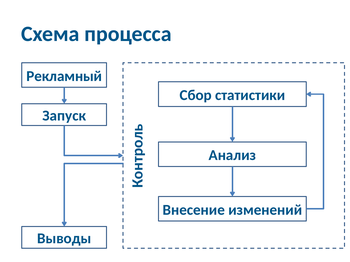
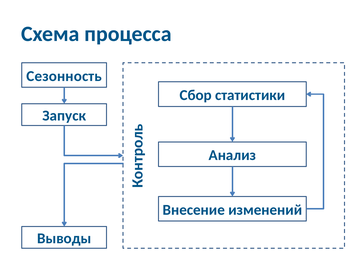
Рекламный: Рекламный -> Сезонность (64, 76)
